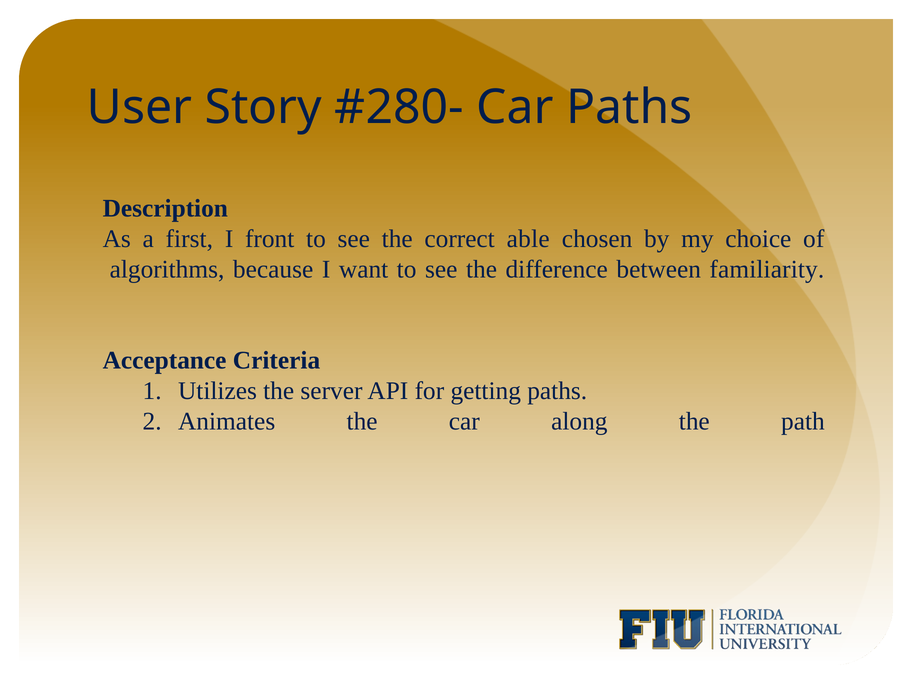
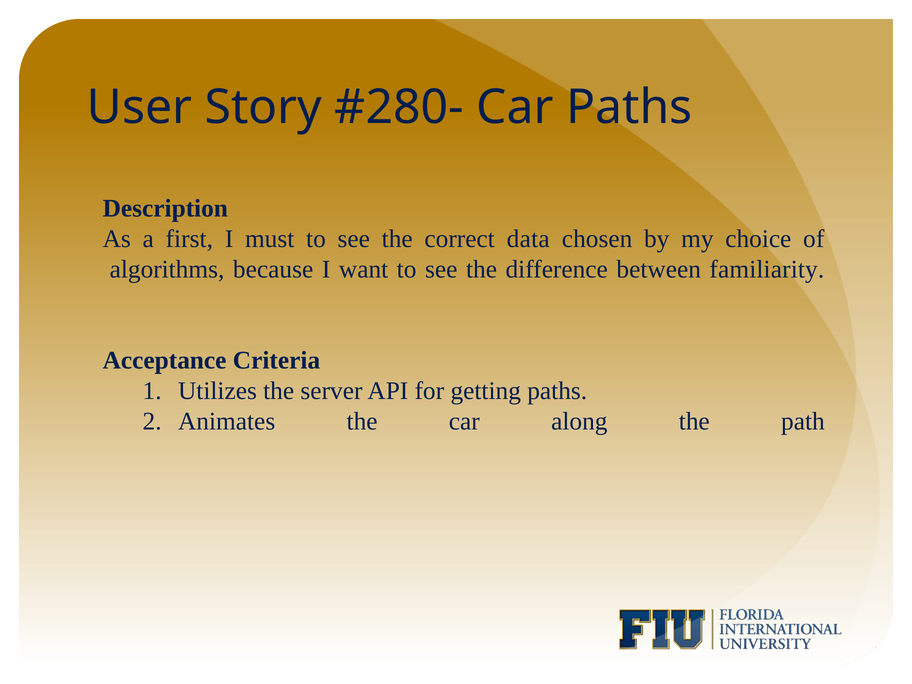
front: front -> must (270, 239)
able: able -> data (528, 239)
